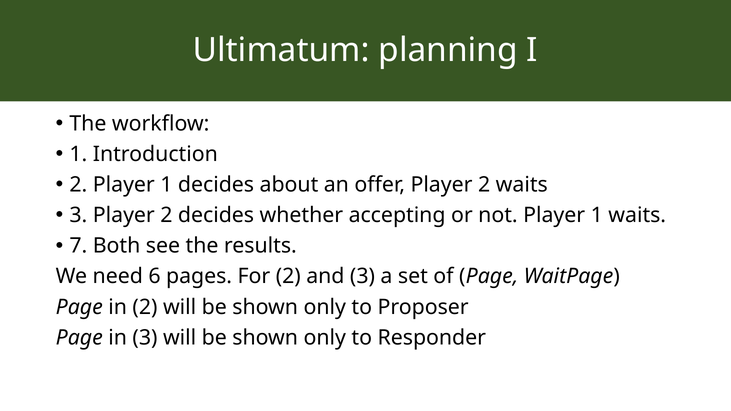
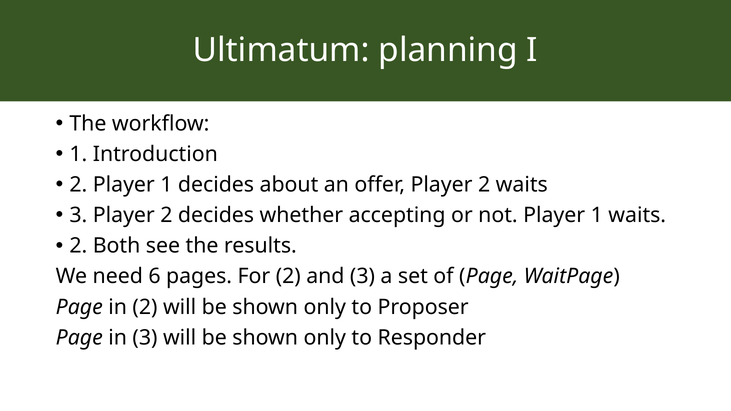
7: 7 -> 2 (78, 246)
